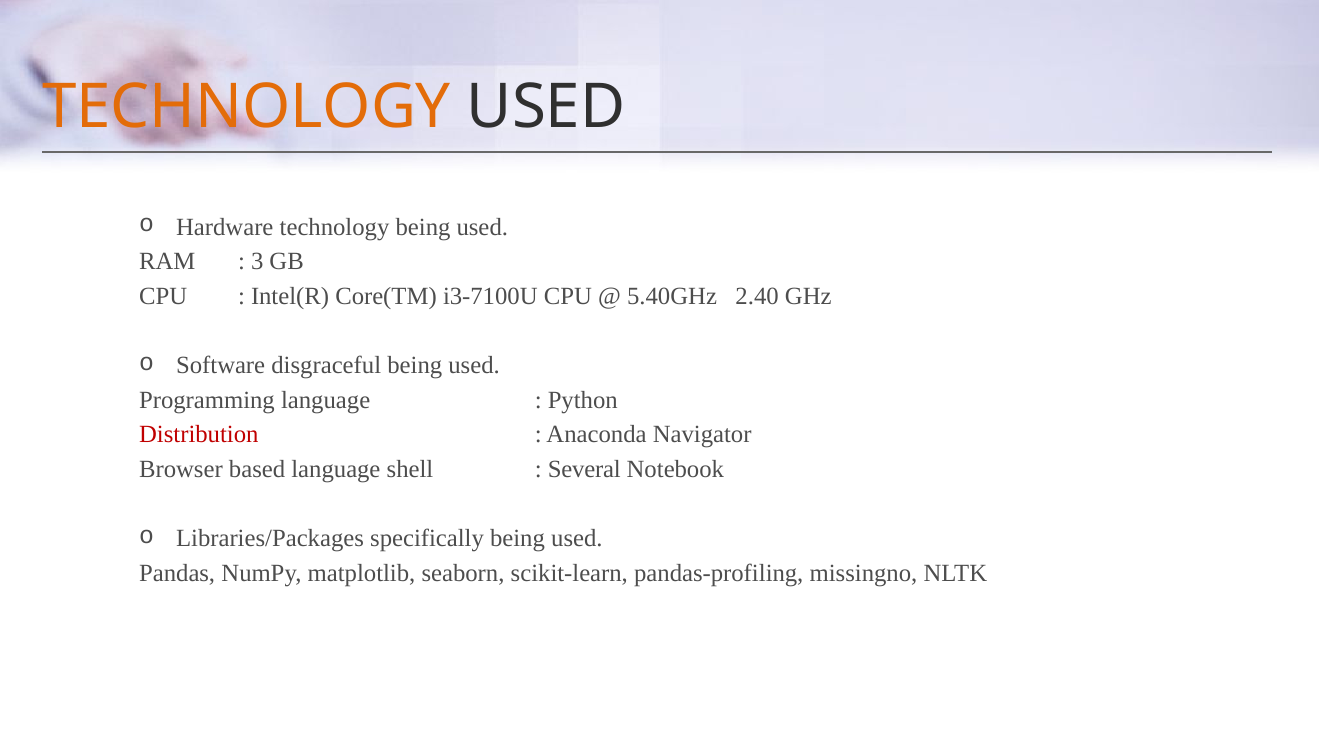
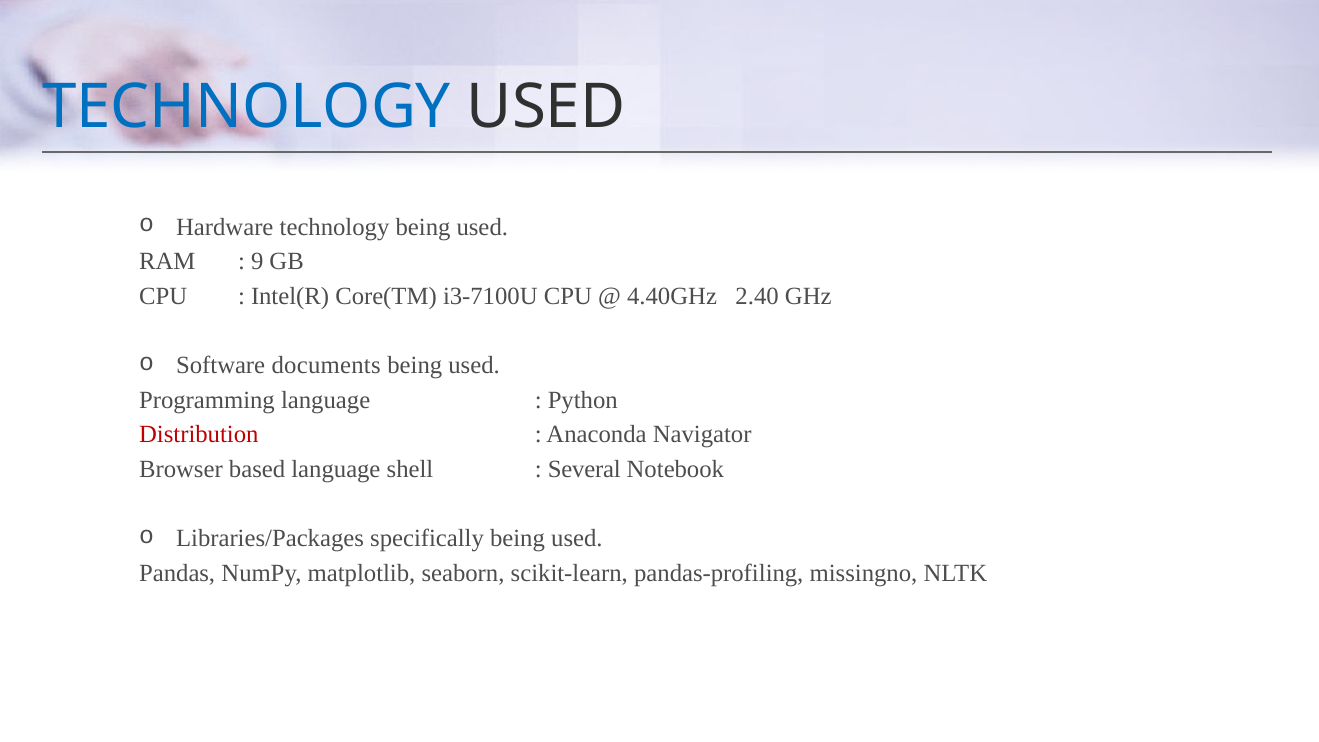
TECHNOLOGY colour: orange -> blue (247, 107)
3: 3 -> 9 (257, 261)
5.40GHz: 5.40GHz -> 4.40GHz (672, 296)
disgraceful: disgraceful -> documents (326, 365)
